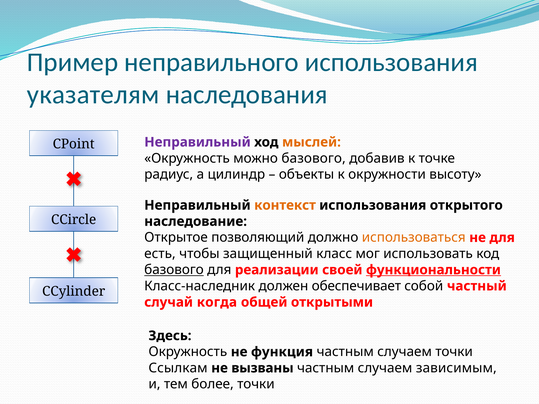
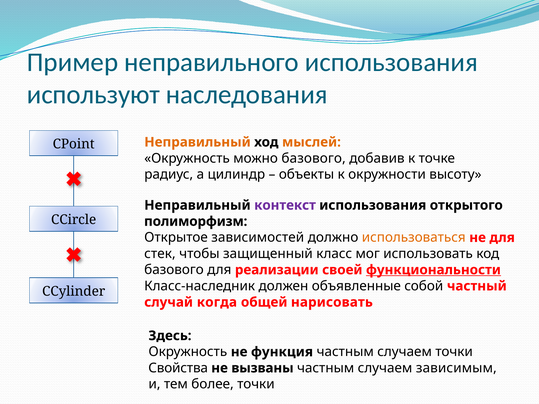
указателям: указателям -> используют (93, 95)
Неправильный colour: purple -> orange (197, 142)
контекст colour: orange -> purple (285, 205)
наследование: наследование -> полиморфизм (196, 222)
позволяющий: позволяющий -> зависимостей (258, 238)
есть: есть -> стек (160, 254)
базового underline: present -> none (174, 270)
обеспечивает: обеспечивает -> объявленные (356, 286)
открытыми: открытыми -> нарисовать (332, 302)
Ссылкам: Ссылкам -> Свойства (178, 368)
